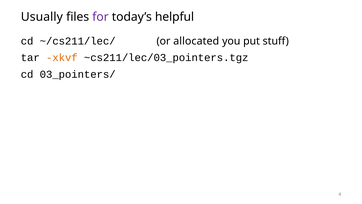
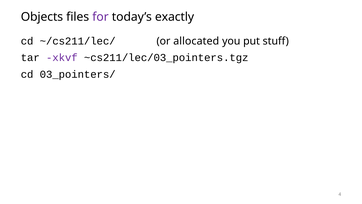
Usually: Usually -> Objects (42, 17)
helpful: helpful -> exactly (175, 17)
xkvf colour: orange -> purple (62, 58)
